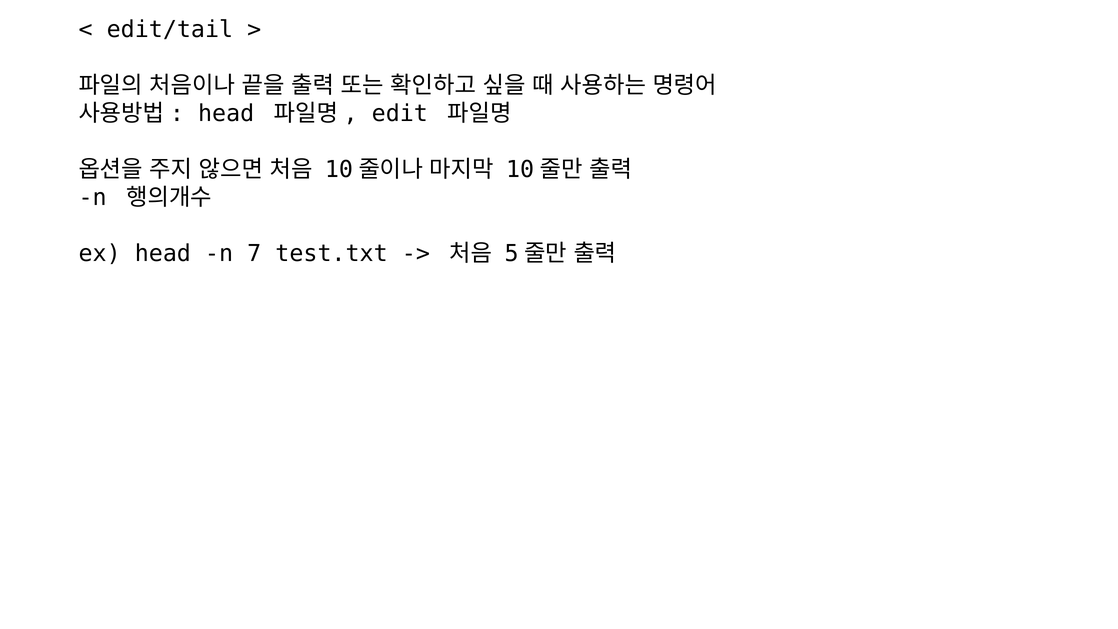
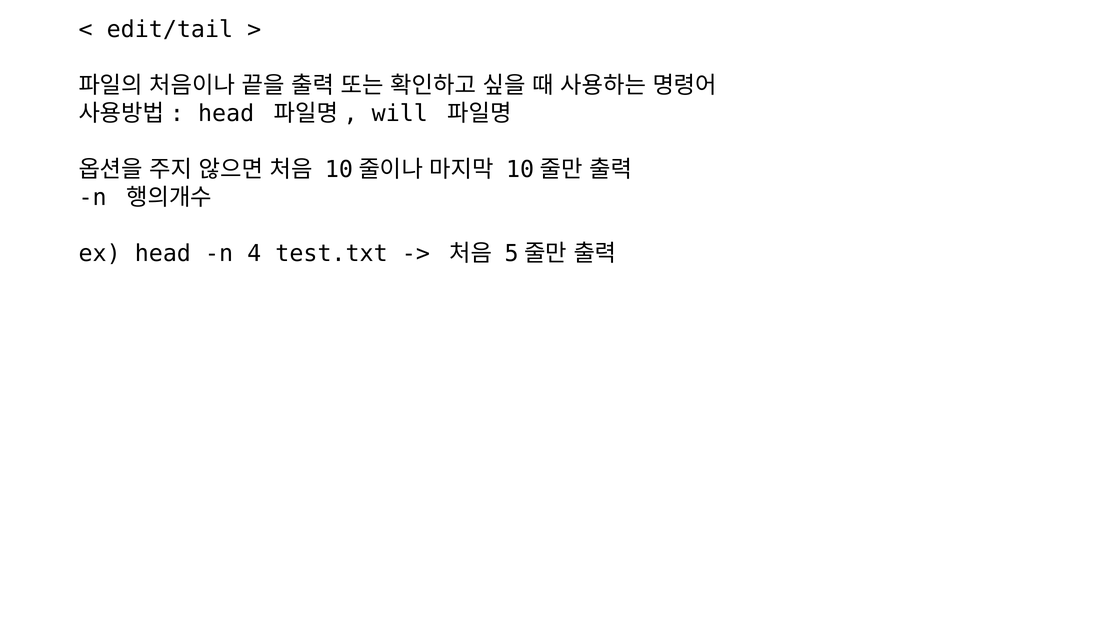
edit: edit -> will (400, 114)
7: 7 -> 4 (254, 253)
